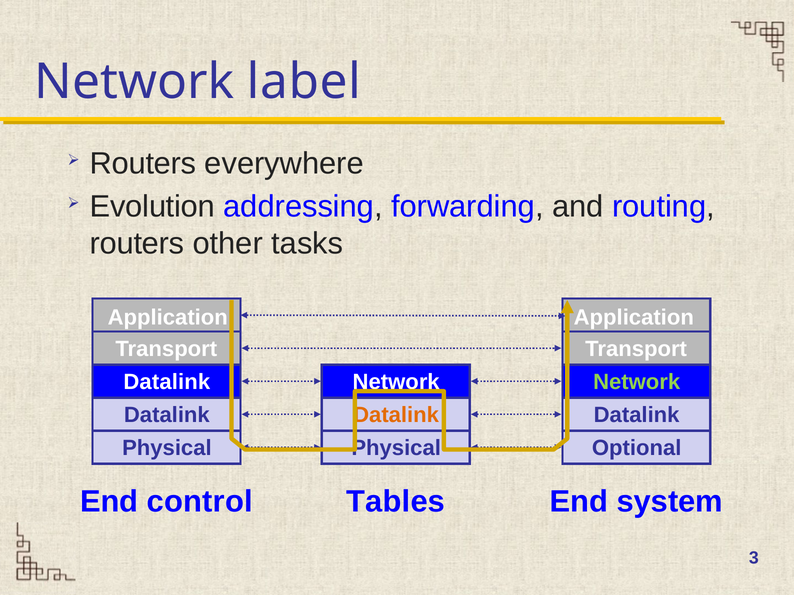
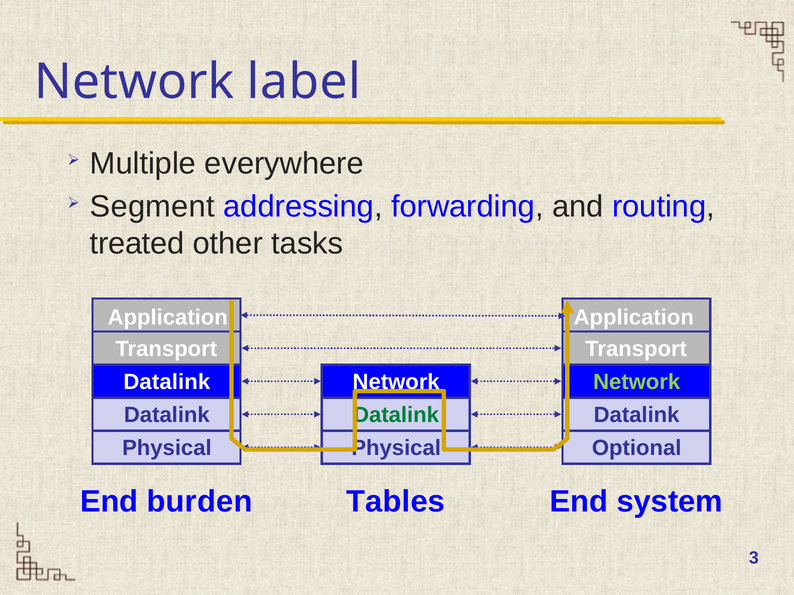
Routers: Routers -> Multiple (143, 164)
Evolution: Evolution -> Segment (152, 207)
routers: routers -> treated (137, 244)
Datalink colour: orange -> green (396, 415)
control: control -> burden (200, 502)
